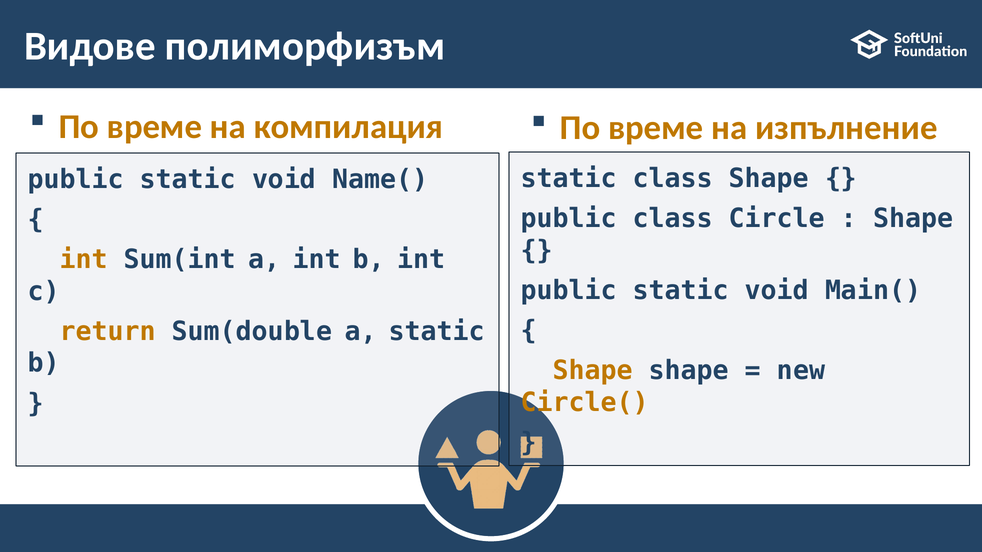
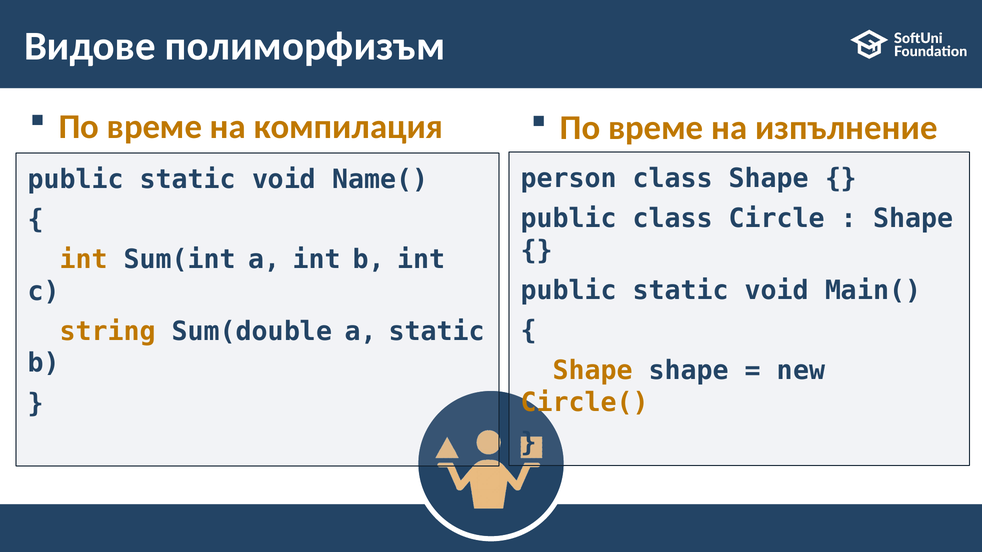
static: static -> person (569, 179)
return: return -> string (108, 332)
